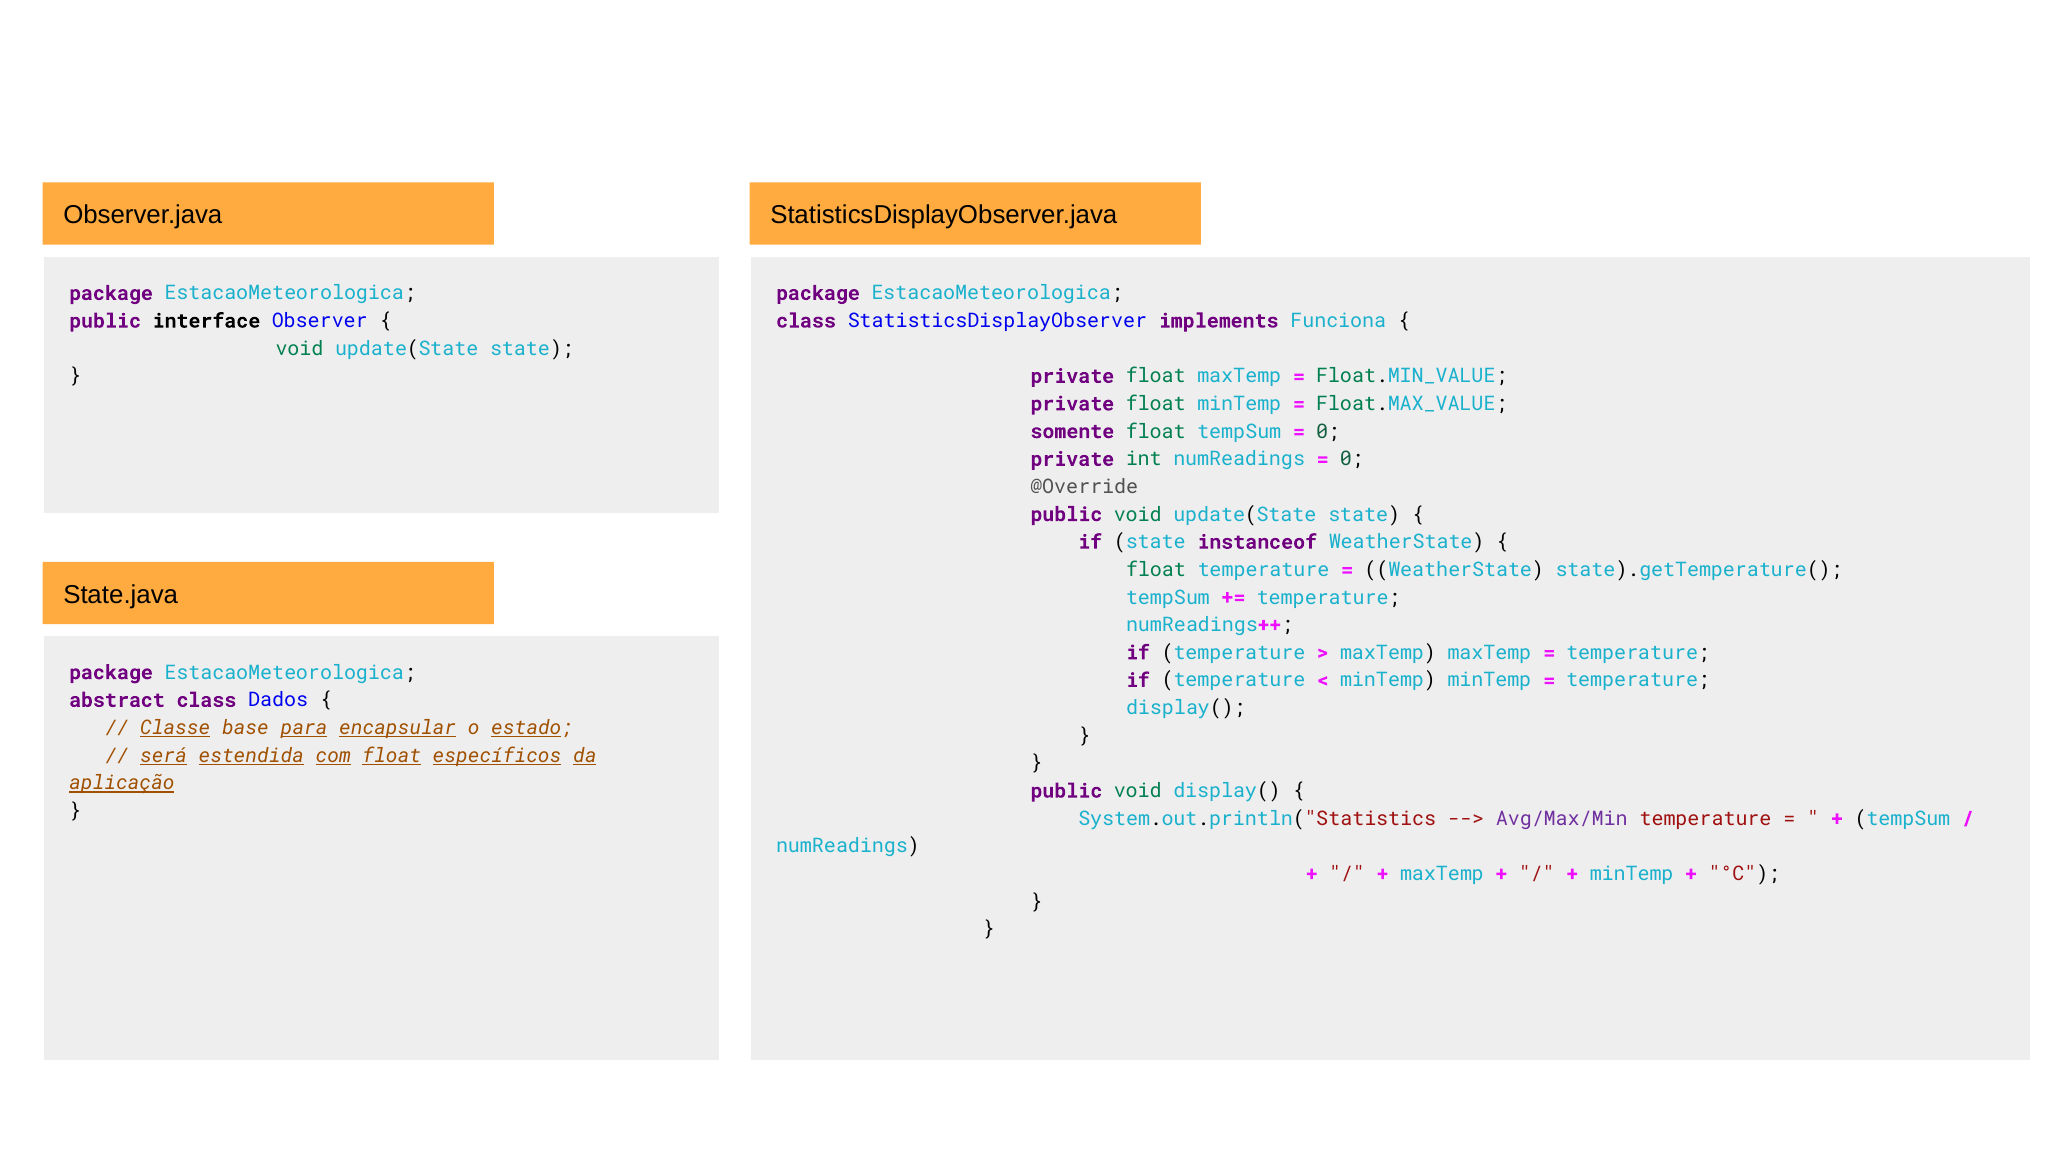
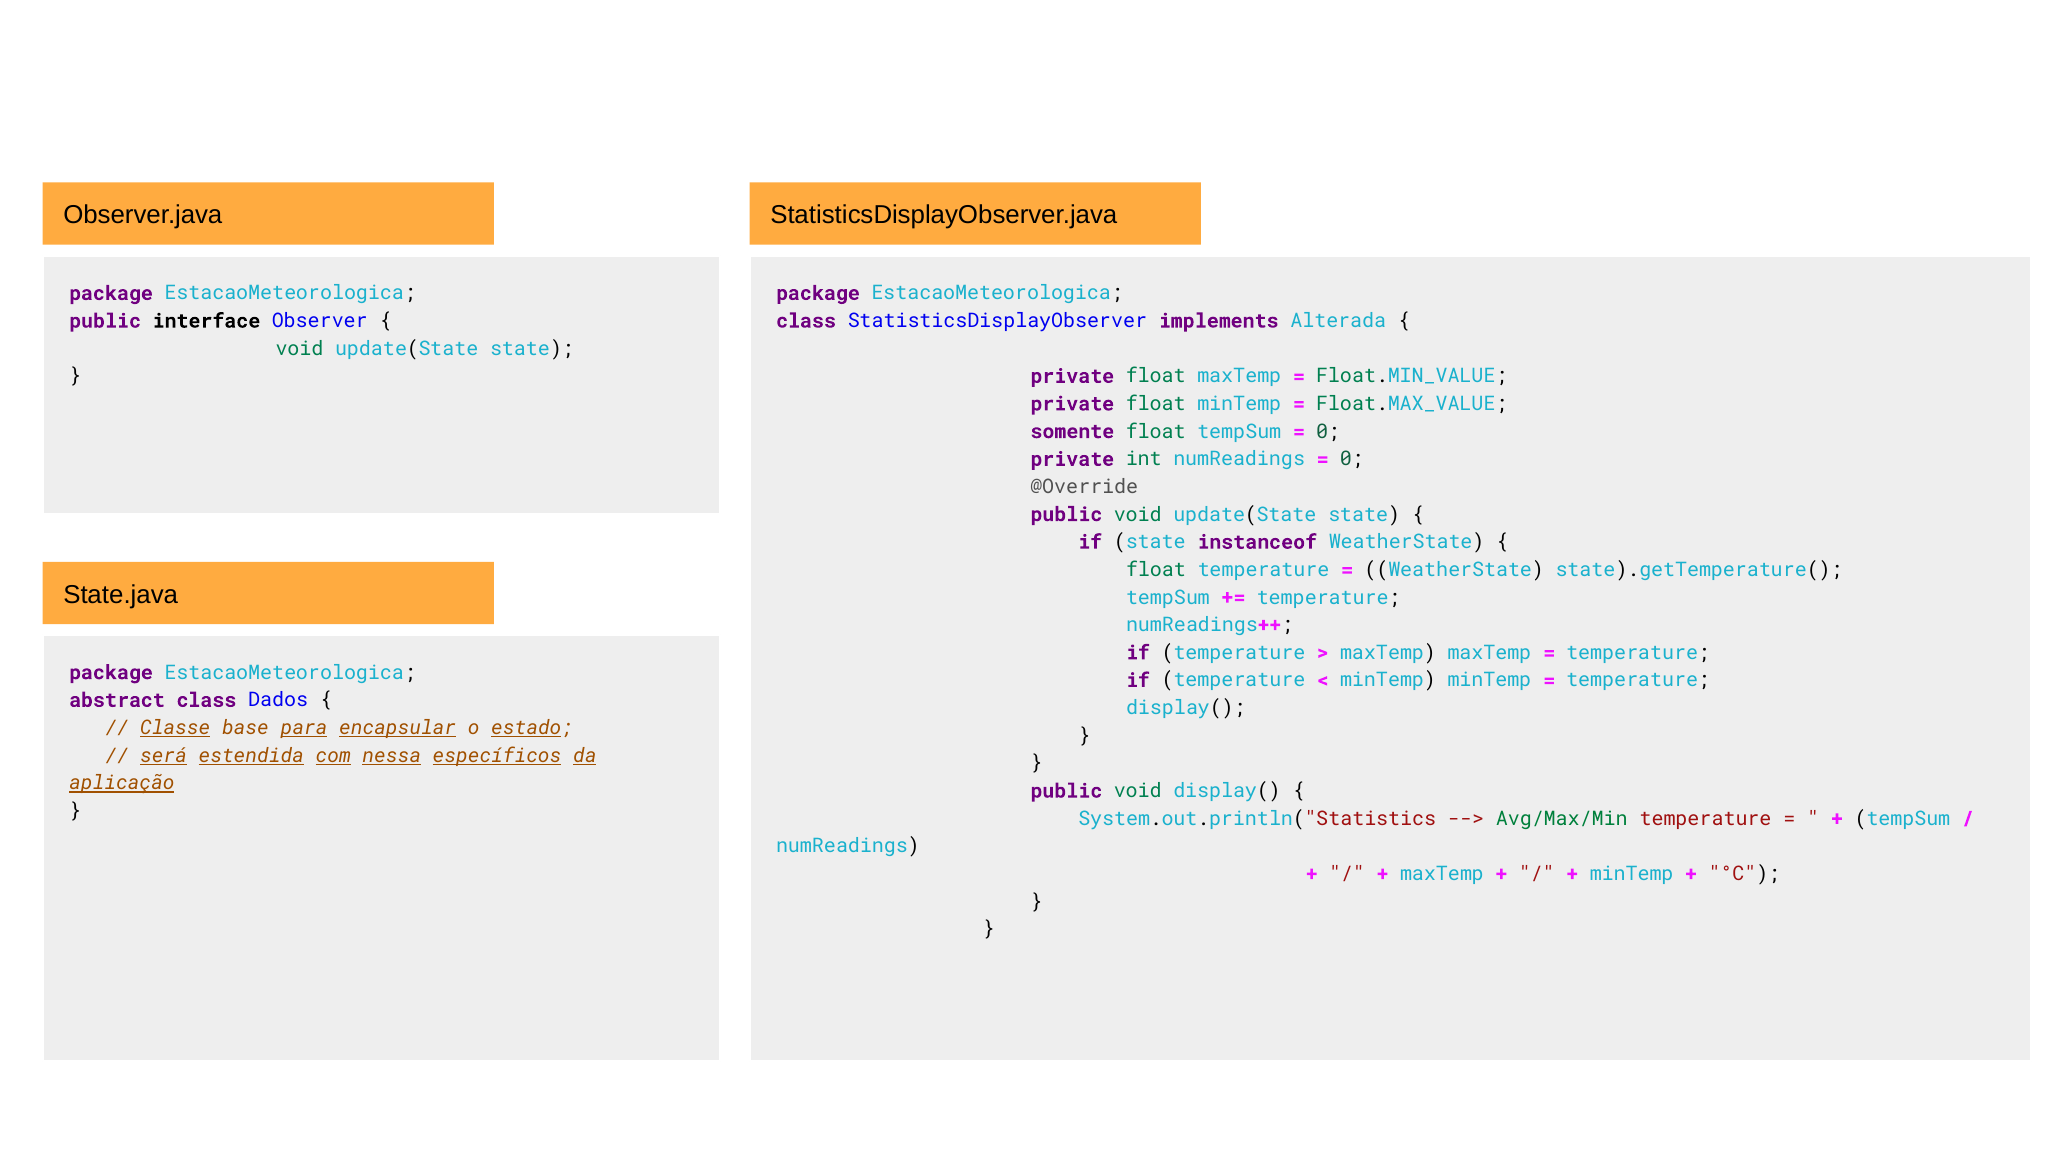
Funciona: Funciona -> Alterada (1338, 321)
com float: float -> nessa (392, 755)
Avg/Max/Min colour: purple -> green (1562, 818)
